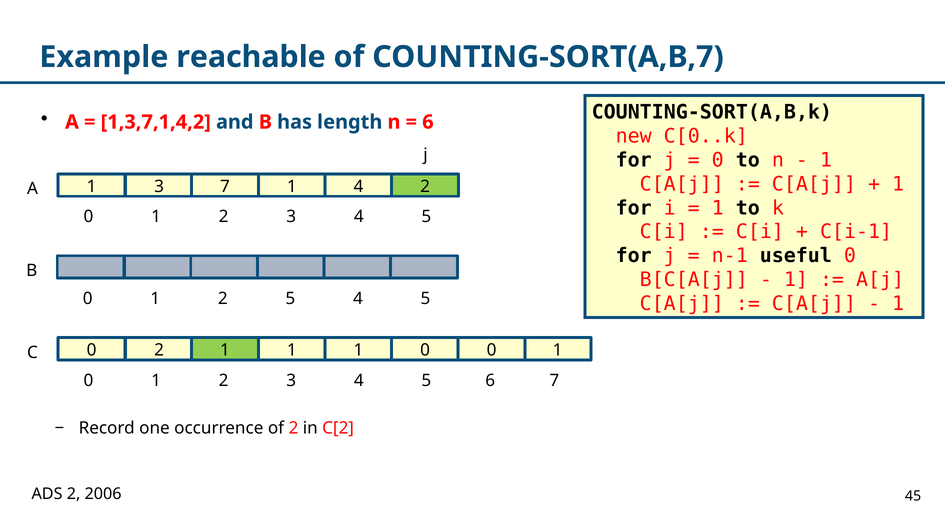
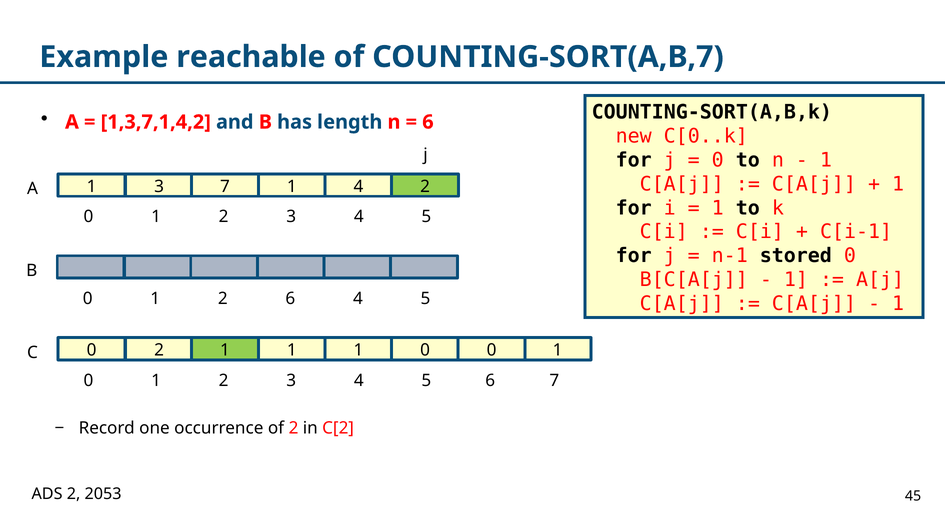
useful: useful -> stored (796, 256)
2 5: 5 -> 6 (290, 299)
2006: 2006 -> 2053 (103, 494)
